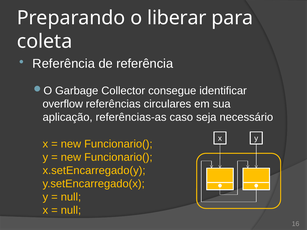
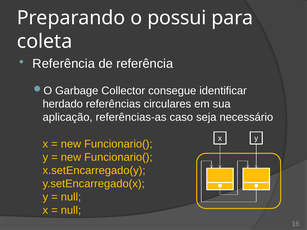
liberar: liberar -> possui (177, 18)
overflow: overflow -> herdado (63, 104)
